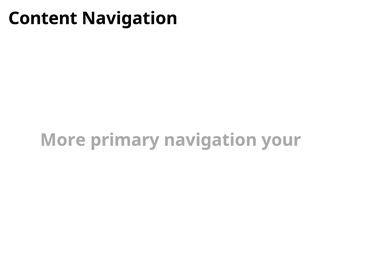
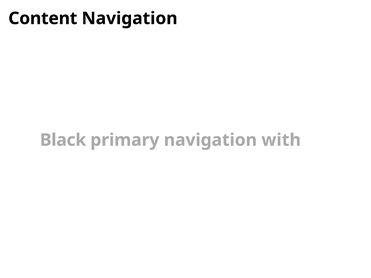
More: More -> Black (63, 140)
your: your -> with (281, 140)
